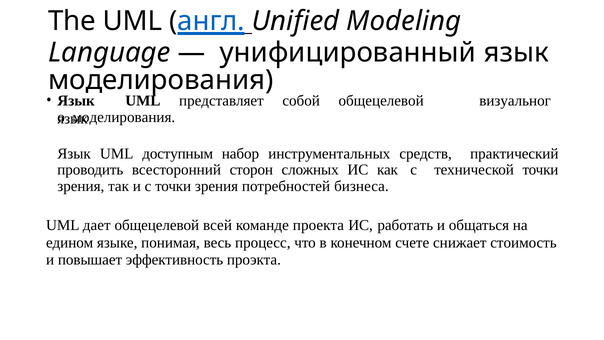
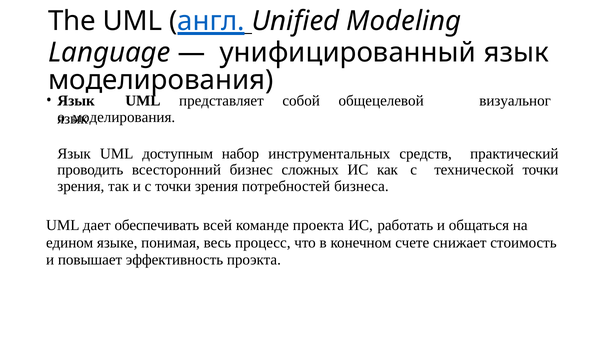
сторон: сторон -> бизнес (251, 170)
дает общецелевой: общецелевой -> обеспечивать (157, 225)
